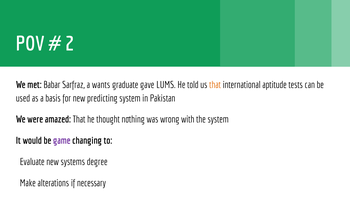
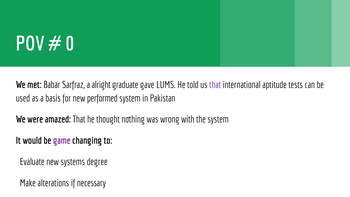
2: 2 -> 0 (70, 44)
wants: wants -> alright (101, 85)
that colour: orange -> purple (215, 85)
predicting: predicting -> performed (102, 98)
